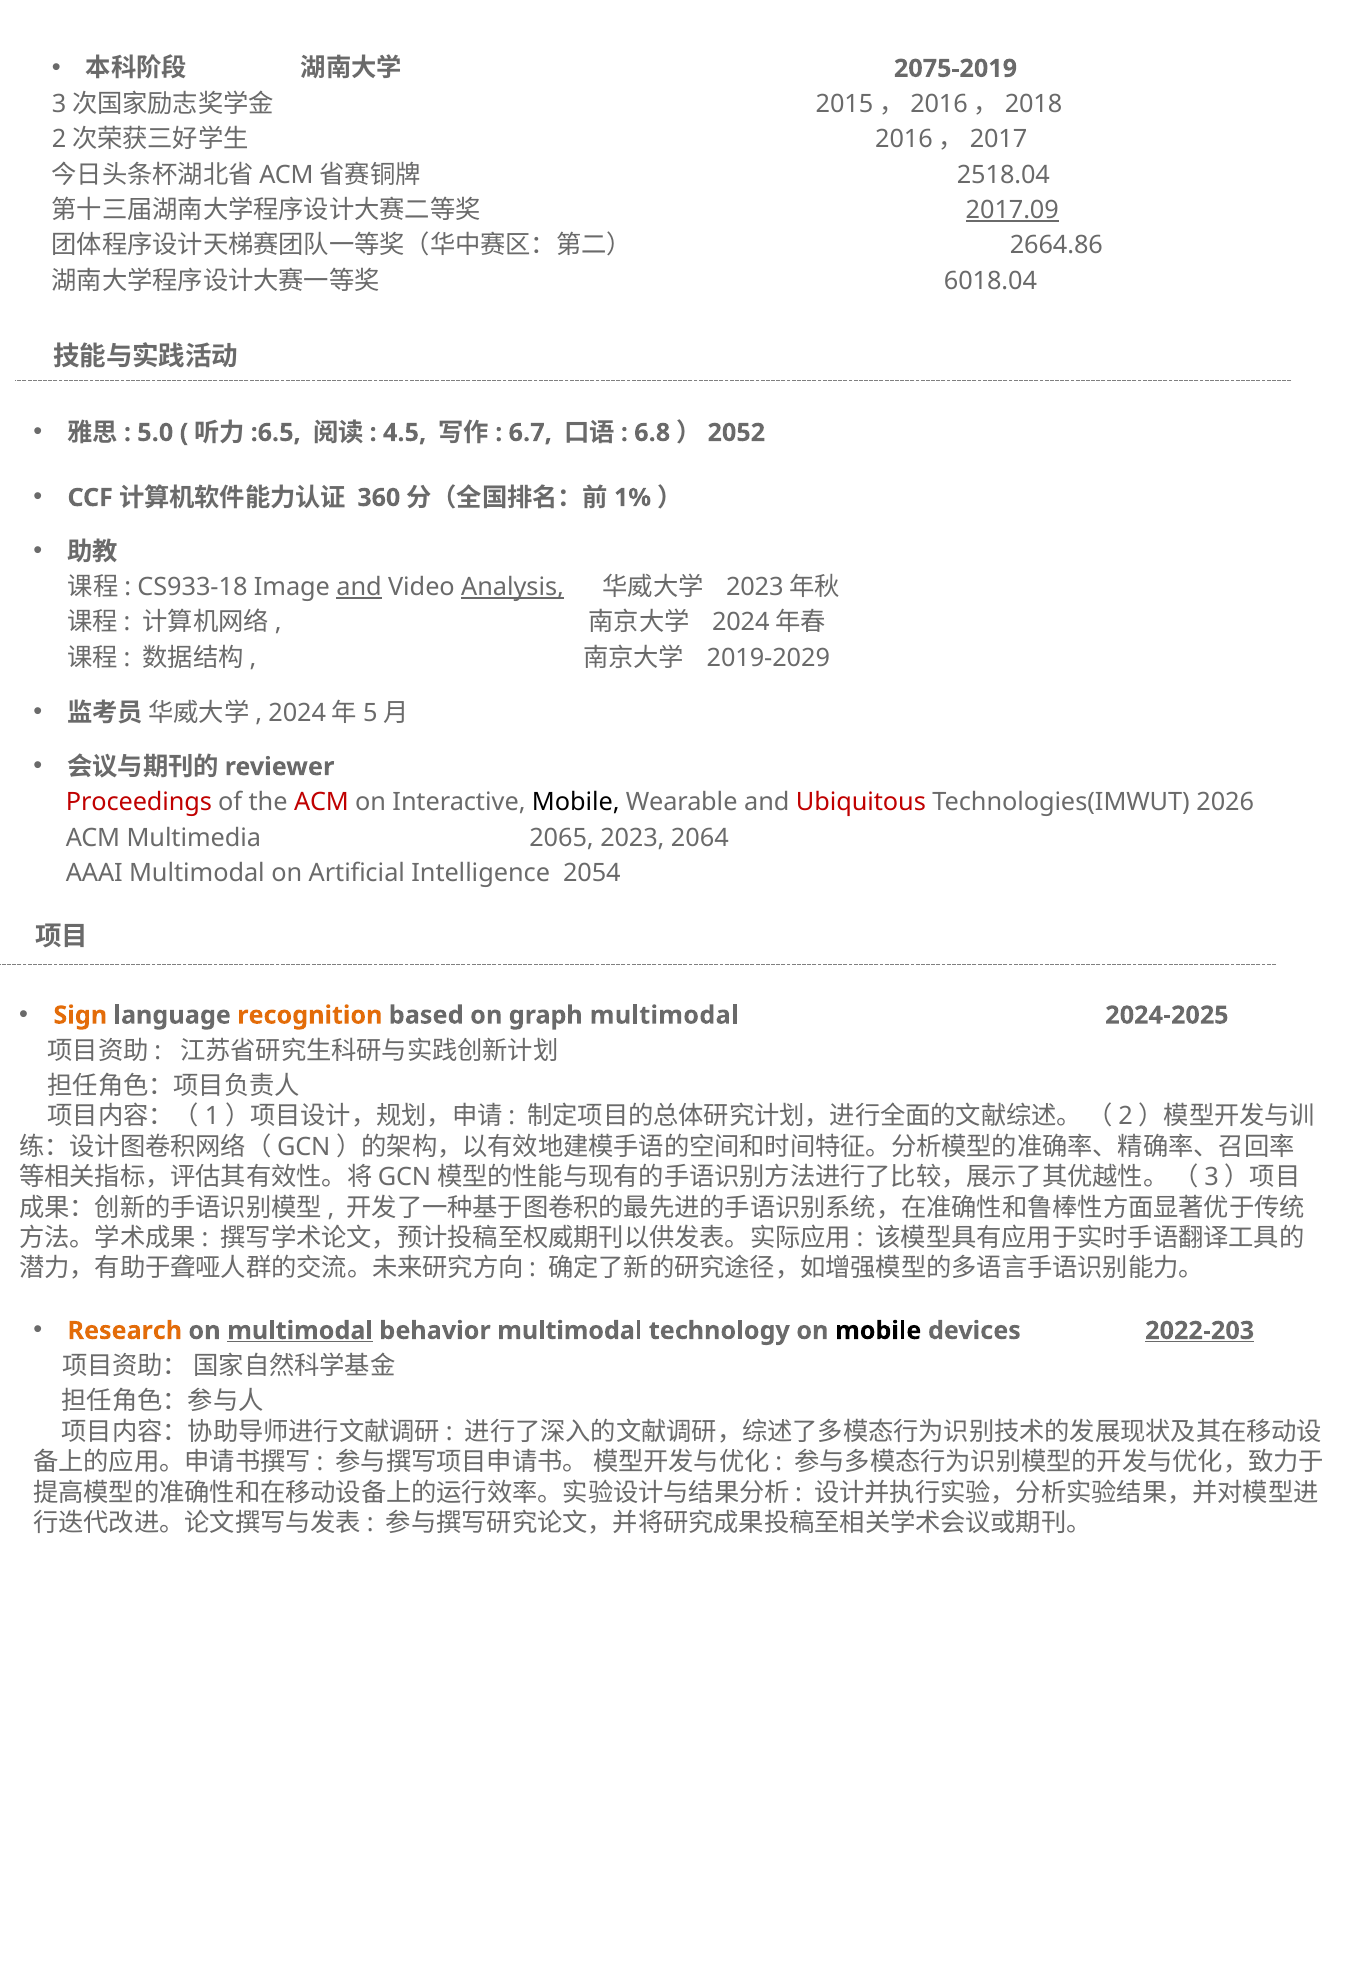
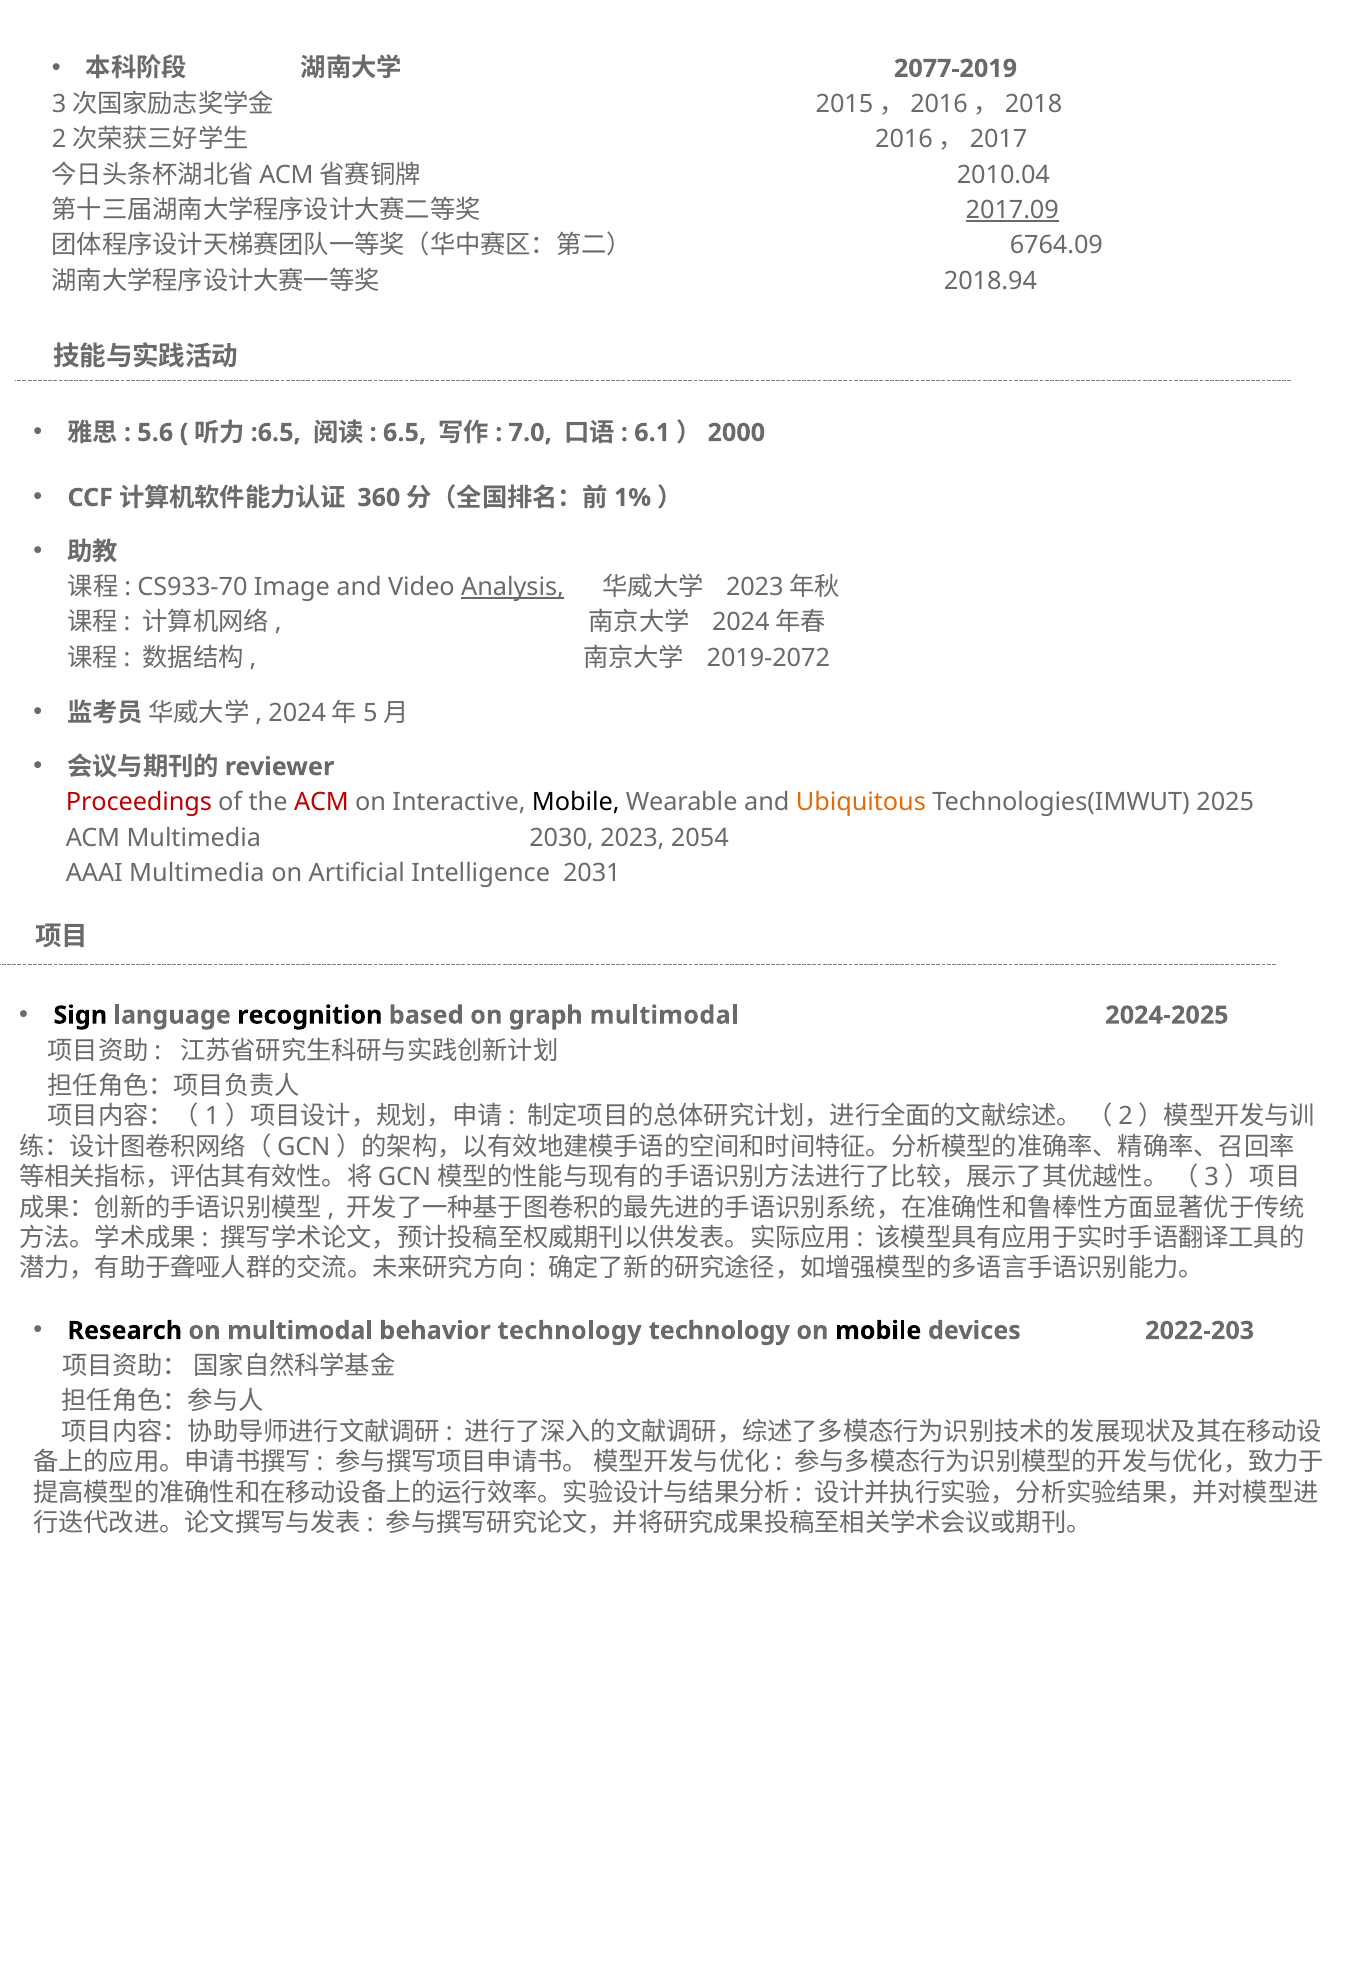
2075-2019: 2075-2019 -> 2077-2019 (956, 69)
2518.04: 2518.04 -> 2010.04 (1003, 175)
2664.86: 2664.86 -> 6764.09 (1056, 246)
6018.04: 6018.04 -> 2018.94 (990, 281)
5.0: 5.0 -> 5.6 (155, 433)
4.5: 4.5 -> 6.5 (405, 433)
6.7: 6.7 -> 7.0 (530, 433)
6.8: 6.8 -> 6.1 (652, 433)
2052: 2052 -> 2000 (736, 433)
CS933-18: CS933-18 -> CS933-70 (192, 587)
and underline: present -> none (359, 587)
2019-2029: 2019-2029 -> 2019-2072 (768, 658)
Ubiquitous colour: red -> orange (861, 802)
2026: 2026 -> 2025 (1225, 802)
2065: 2065 -> 2030 (562, 838)
2064: 2064 -> 2054 (700, 838)
AAAI Multimodal: Multimodal -> Multimedia (197, 873)
2054: 2054 -> 2031 (592, 873)
Sign colour: orange -> black (80, 1015)
recognition colour: orange -> black (310, 1015)
Research colour: orange -> black (125, 1331)
multimodal underline: present -> none (300, 1331)
behavior multimodal: multimodal -> technology (570, 1331)
2022-203 underline: present -> none (1200, 1331)
